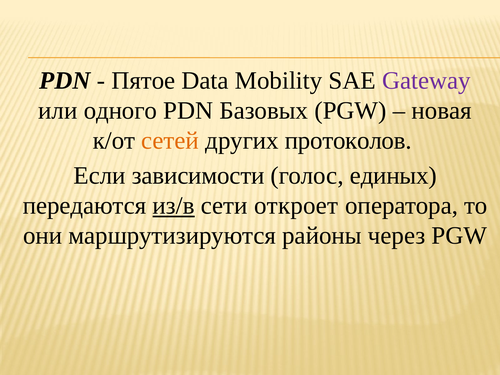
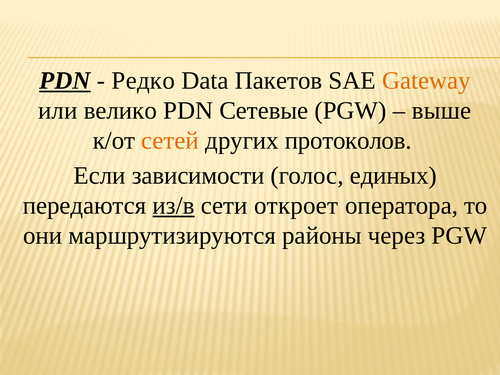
PDN underline: none -> present (65, 81)
Пятое: Пятое -> Редко (143, 81)
Mobility: Mobility -> Пакетов (279, 81)
Gateway colour: purple -> orange (426, 81)
одного: одного -> велико (120, 111)
Базовых: Базовых -> Сетевые (264, 111)
новая: новая -> выше (442, 111)
